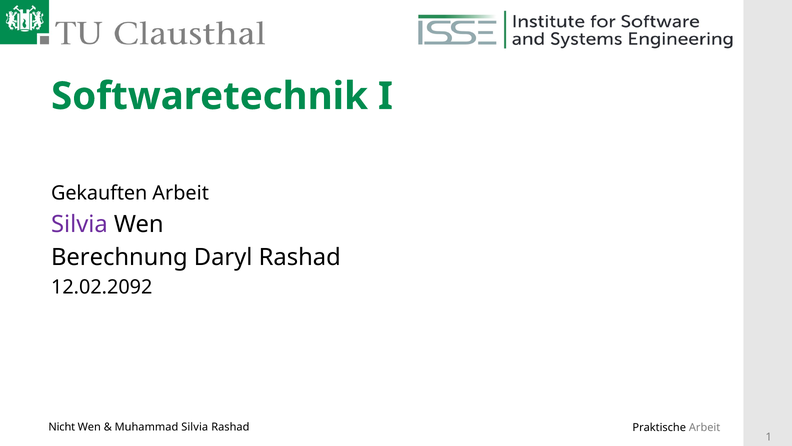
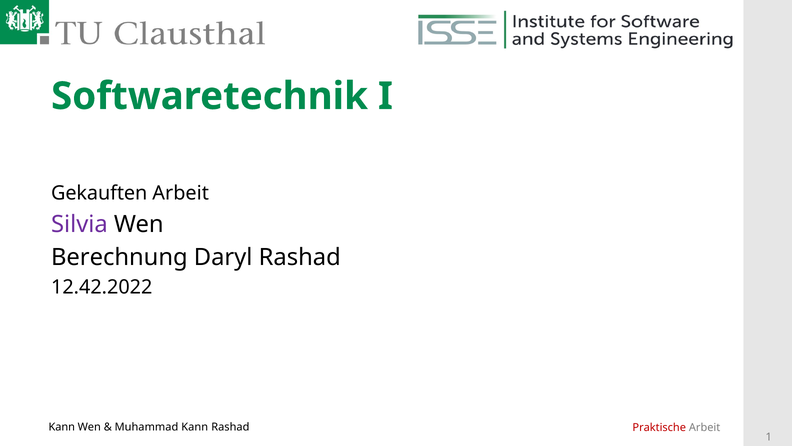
12.02.2092: 12.02.2092 -> 12.42.2022 (102, 287)
Nicht: Nicht -> Kann (62, 427)
Muhammad Silvia: Silvia -> Kann (195, 427)
Praktische colour: black -> red (659, 427)
